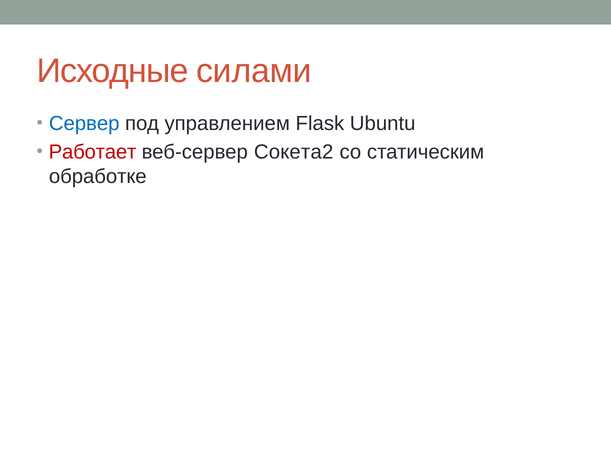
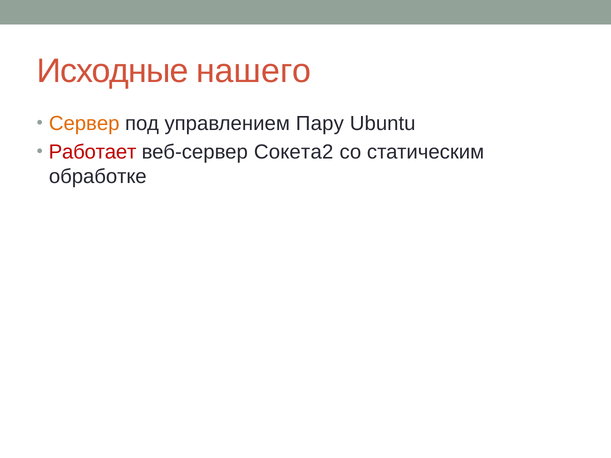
силами: силами -> нашего (254, 71)
Сервер colour: blue -> orange (84, 124)
Flask: Flask -> Пару (320, 124)
